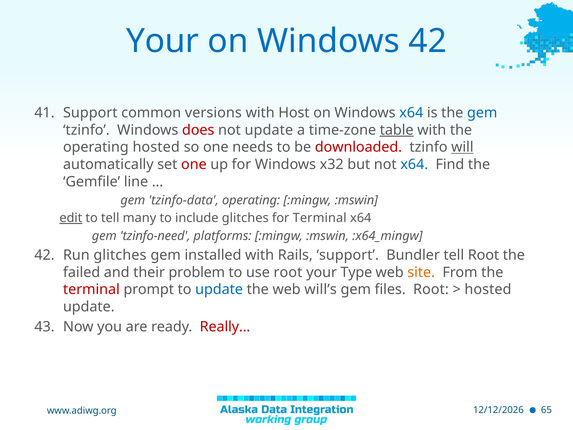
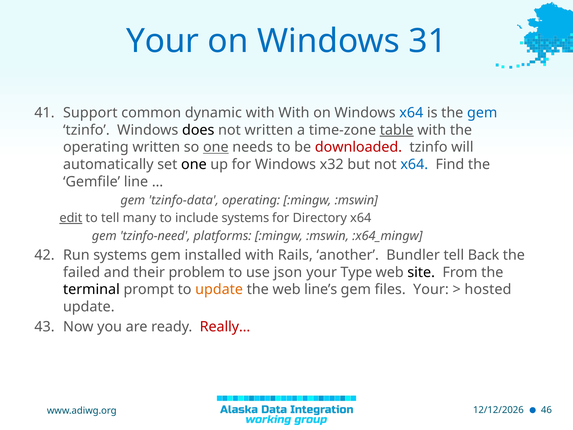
Windows 42: 42 -> 31 (428, 41)
versions: versions -> dynamic (213, 113)
with Host: Host -> With (294, 113)
does colour: red -> black (198, 130)
not update: update -> written (269, 130)
operating hosted: hosted -> written (156, 147)
one underline: none -> present (216, 147)
will underline: present -> none (462, 147)
one colour: red -> black (194, 164)
include glitches: glitches -> systems (245, 218)
for Terminal: Terminal -> Directory (320, 218)
Run glitches: glitches -> systems (120, 255)
Rails support: support -> another (348, 255)
tell Root: Root -> Back (484, 255)
use root: root -> json (288, 272)
site colour: orange -> black (421, 272)
terminal colour: red -> black (91, 289)
update colour: blue -> orange (219, 289)
will’s: will’s -> line’s (321, 289)
files Root: Root -> Your (431, 289)
65: 65 -> 46 (546, 410)
